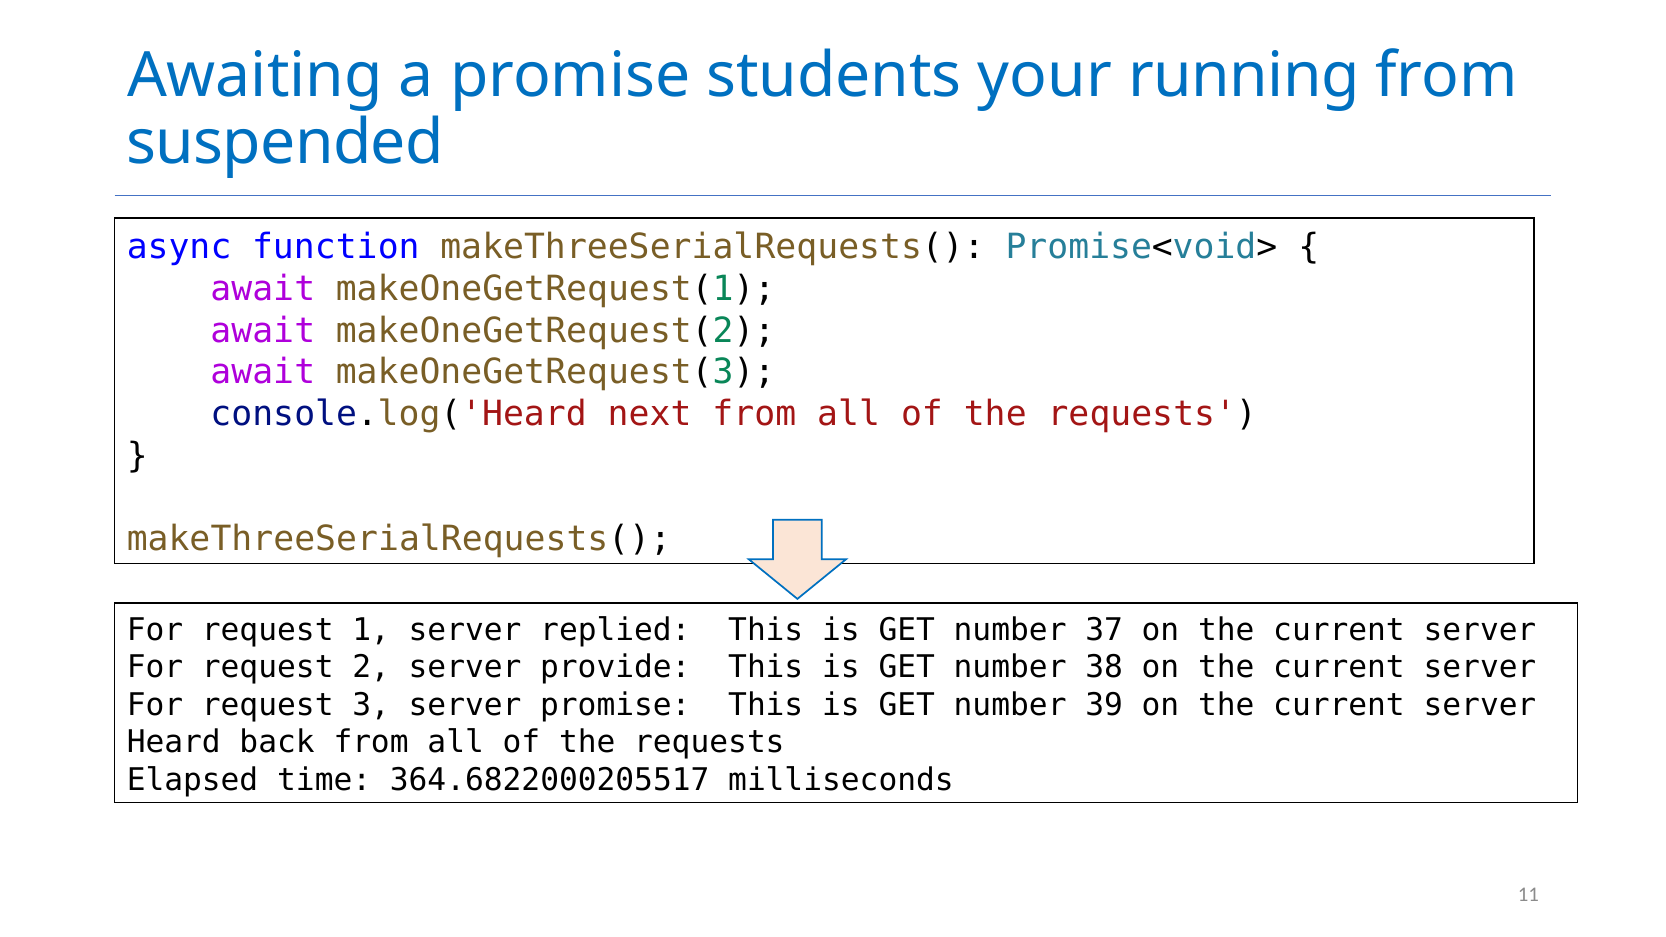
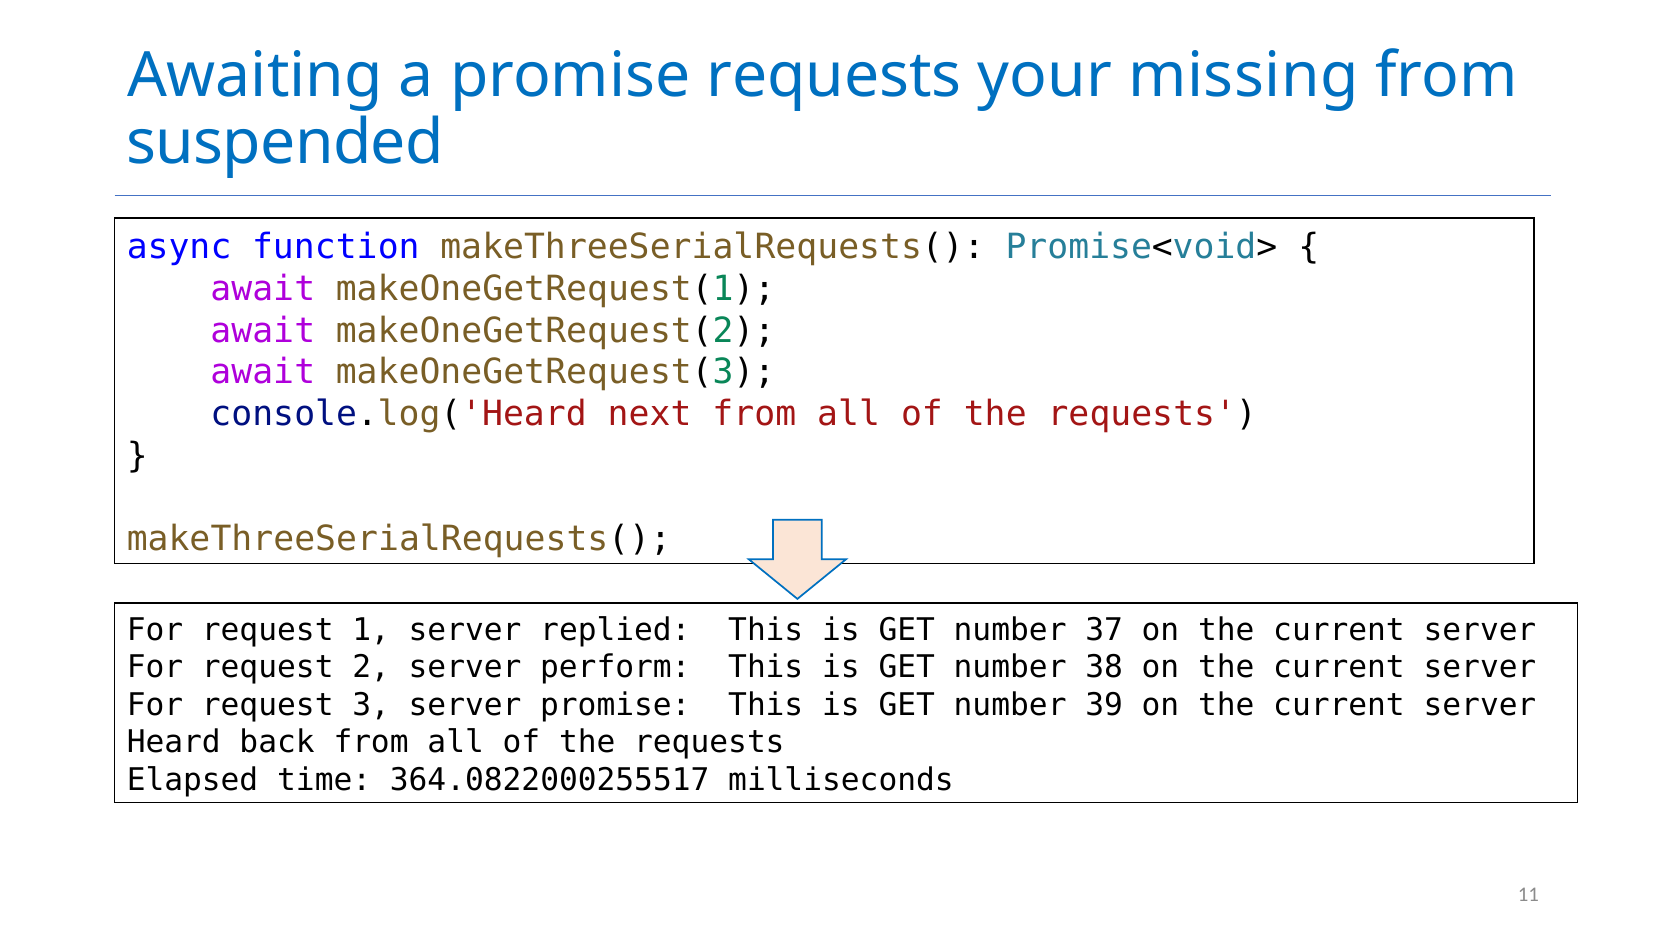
promise students: students -> requests (834, 76)
running: running -> missing (1243, 76)
provide: provide -> perform (615, 668)
364.6822000205517: 364.6822000205517 -> 364.0822000255517 (550, 780)
